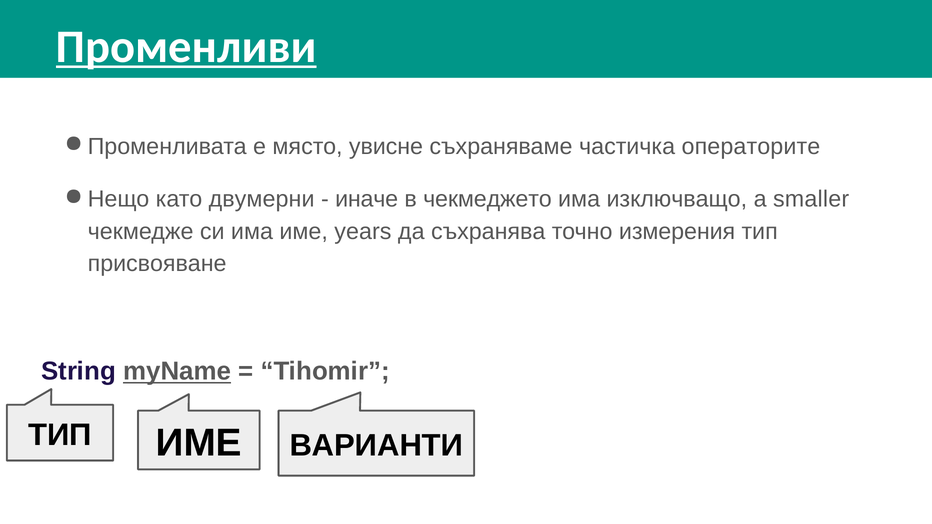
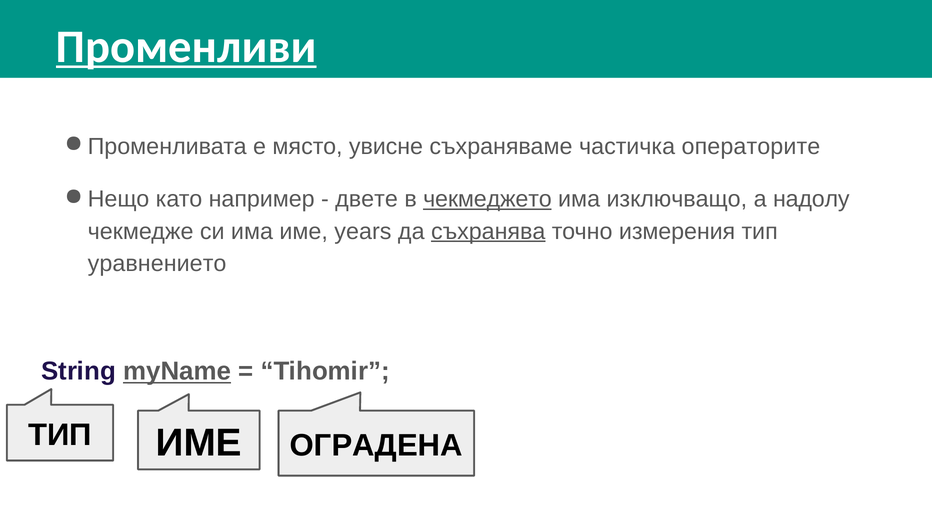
двумерни: двумерни -> например (262, 199)
иначе: иначе -> двете (367, 199)
чекмеджето underline: none -> present (487, 199)
smaller: smaller -> надолу (811, 199)
съхранява underline: none -> present (488, 232)
присвояване: присвояване -> уравнението (157, 264)
ВАРИАНТИ: ВАРИАНТИ -> ОГРАДЕНА (376, 446)
